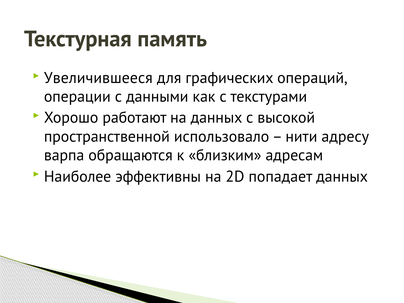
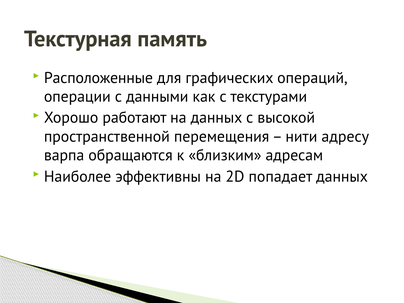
Увеличившееся: Увеличившееся -> Расположенные (98, 78)
использовало: использовало -> перемещения (222, 137)
